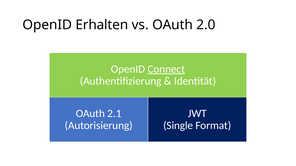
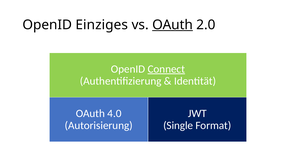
Erhalten: Erhalten -> Einziges (102, 25)
OAuth underline: none -> present (173, 25)
2.1: 2.1 -> 4.0 (114, 114)
